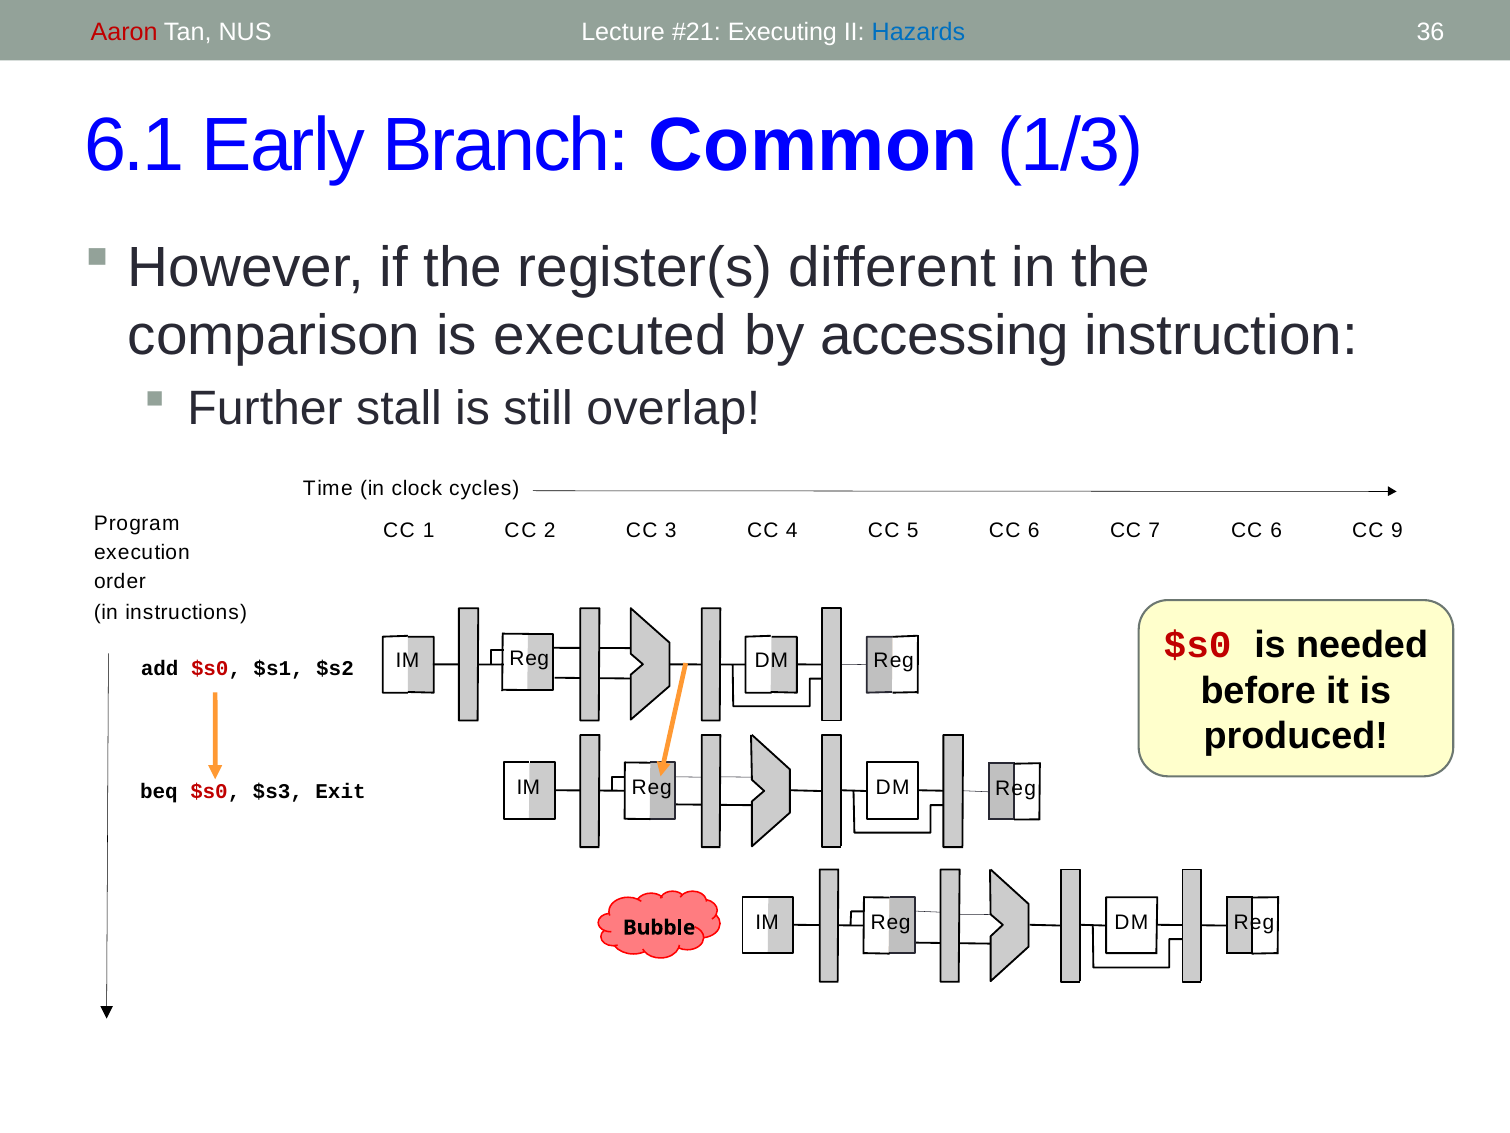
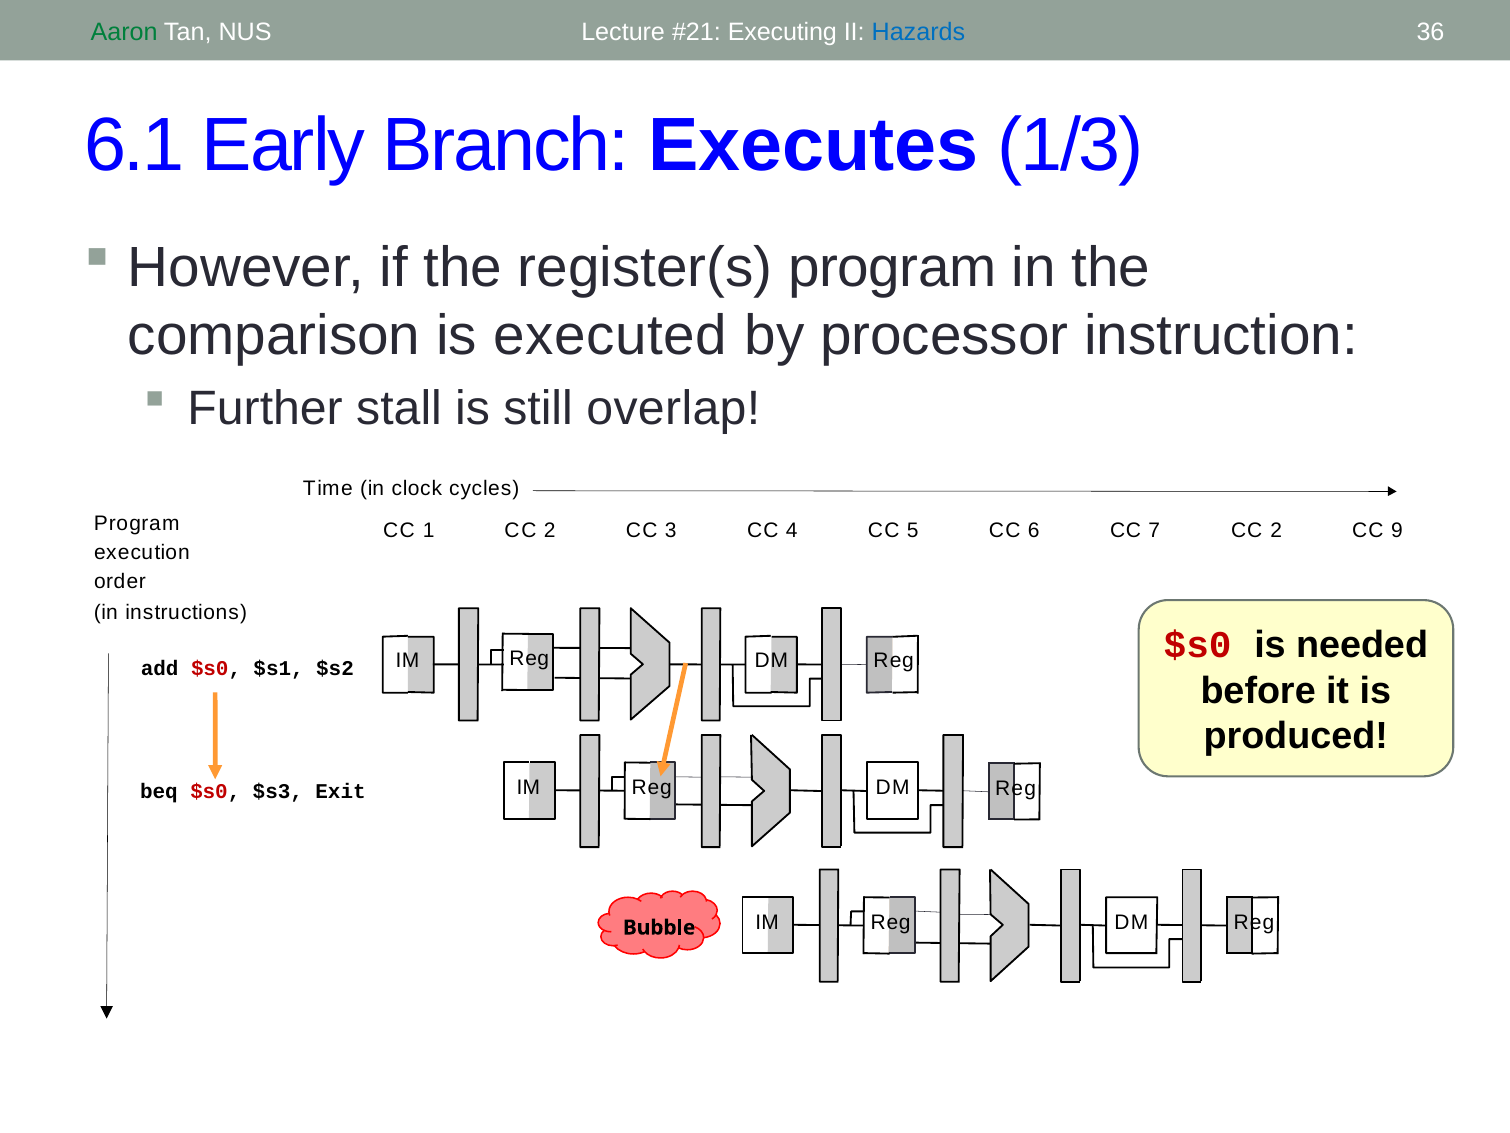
Aaron colour: red -> green (124, 32)
Common: Common -> Executes (814, 145)
register(s different: different -> program (893, 268)
accessing: accessing -> processor (944, 336)
6: 6 -> 2 (1276, 530)
